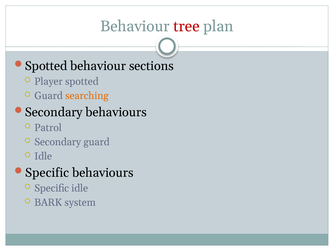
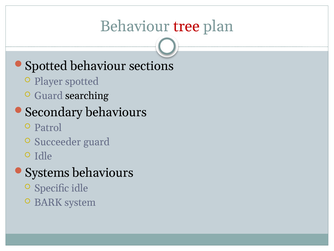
searching colour: orange -> black (87, 96)
Secondary: Secondary -> Succeeder (58, 142)
Specific: Specific -> Systems (47, 172)
